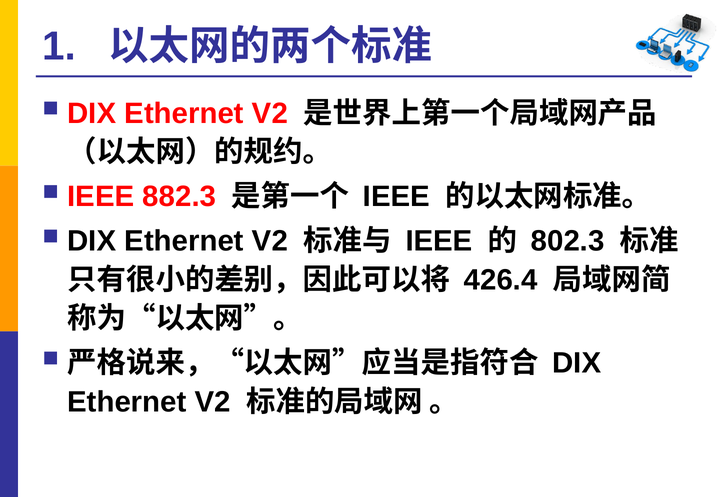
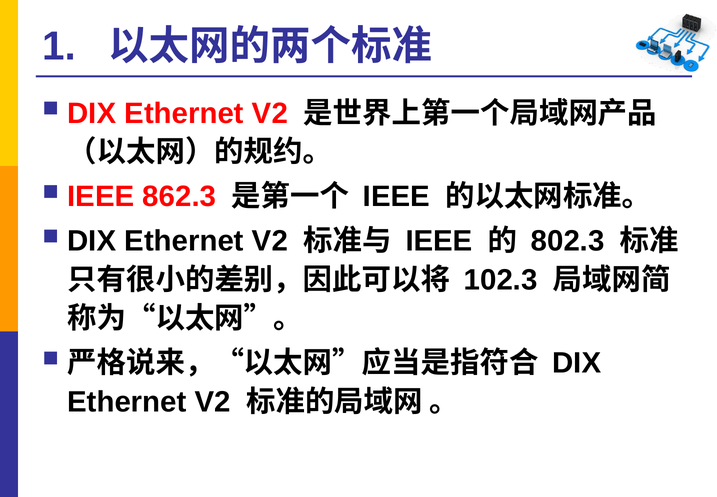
882.3: 882.3 -> 862.3 (179, 196)
426.4: 426.4 -> 102.3 (501, 279)
